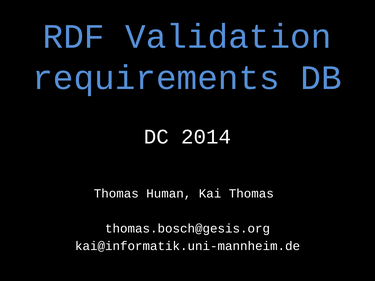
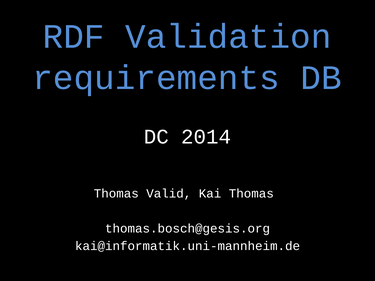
Human: Human -> Valid (169, 194)
